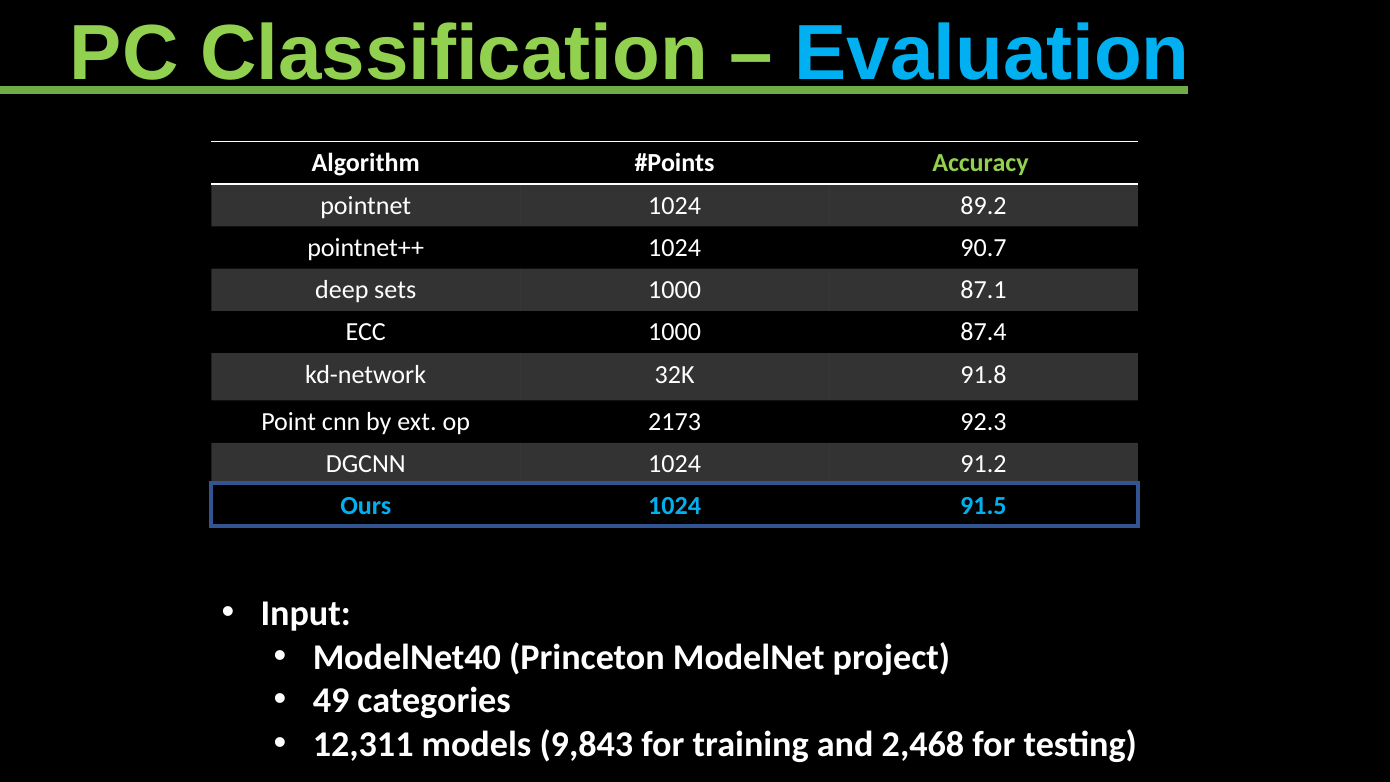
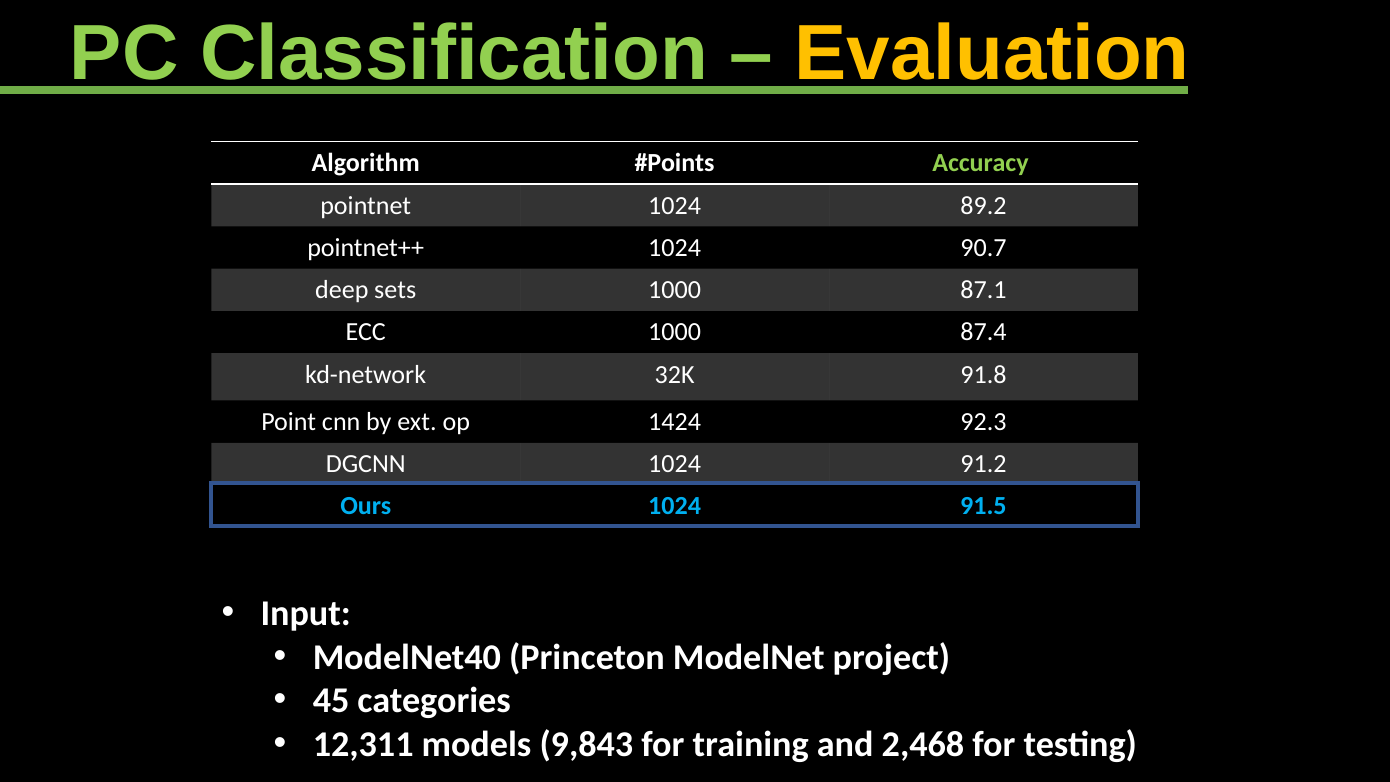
Evaluation colour: light blue -> yellow (992, 54)
2173: 2173 -> 1424 (675, 422)
49: 49 -> 45 (331, 701)
